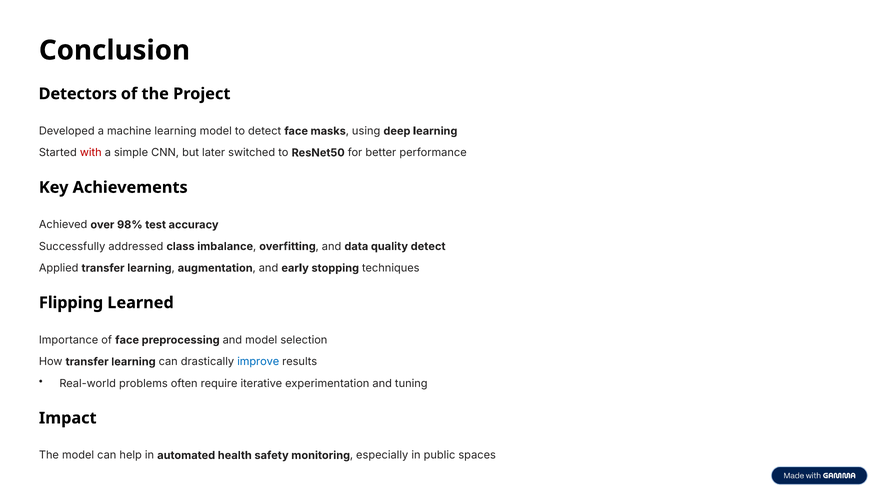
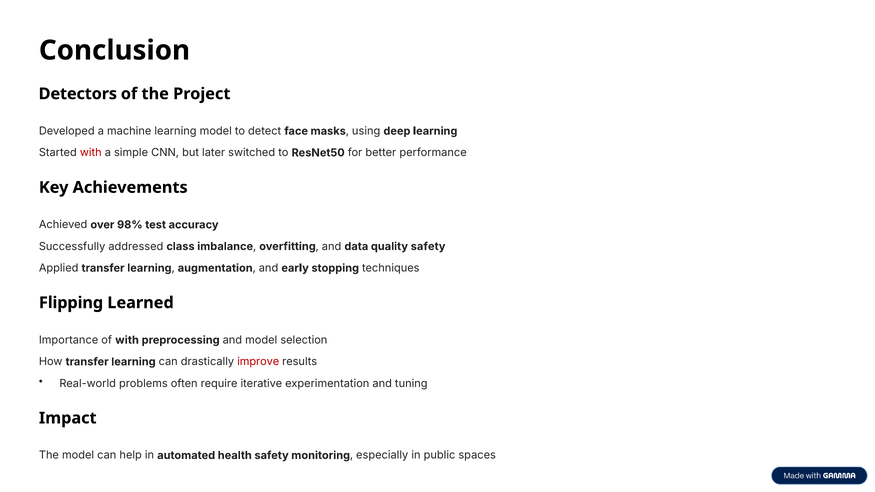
quality detect: detect -> safety (428, 246)
of face: face -> with (127, 340)
improve colour: blue -> red (258, 362)
